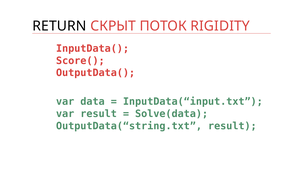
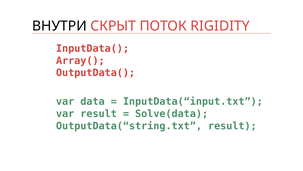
RETURN: RETURN -> ВНУТРИ (60, 26)
Score(: Score( -> Array( (80, 60)
